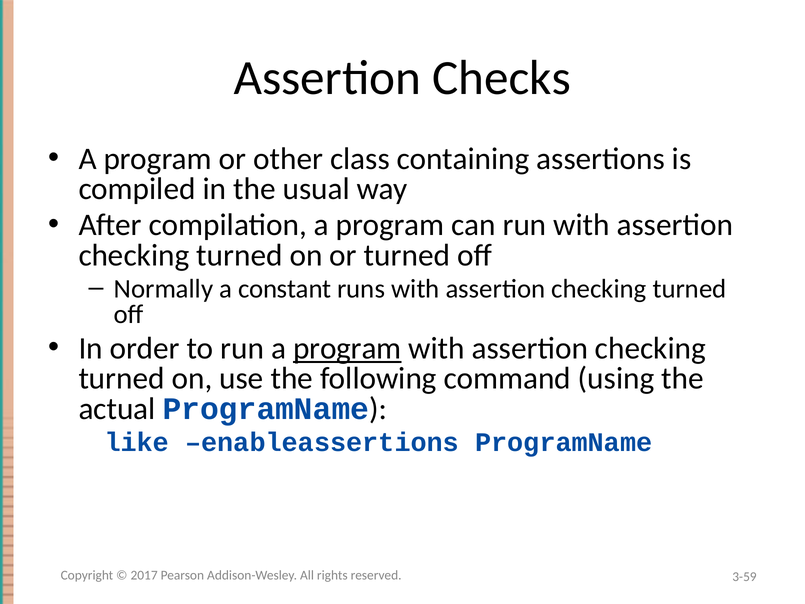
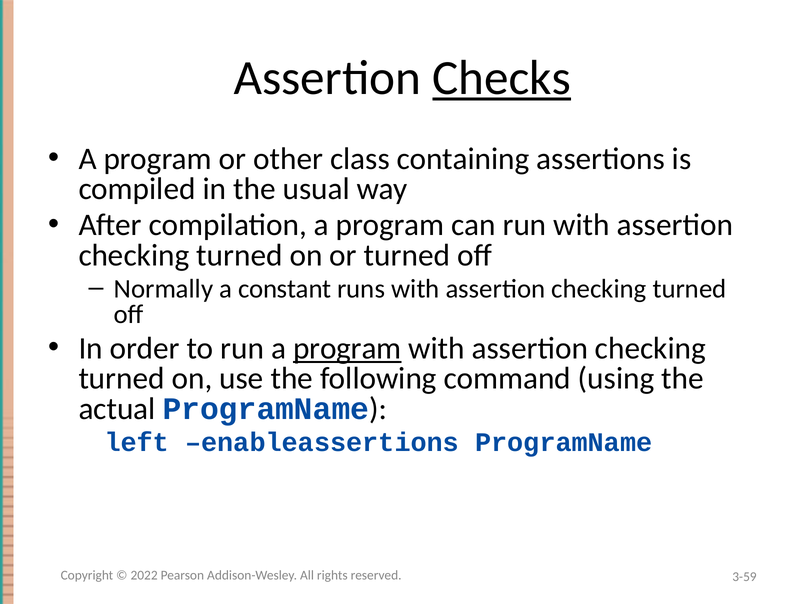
Checks underline: none -> present (502, 78)
like: like -> left (137, 442)
2017: 2017 -> 2022 (144, 575)
